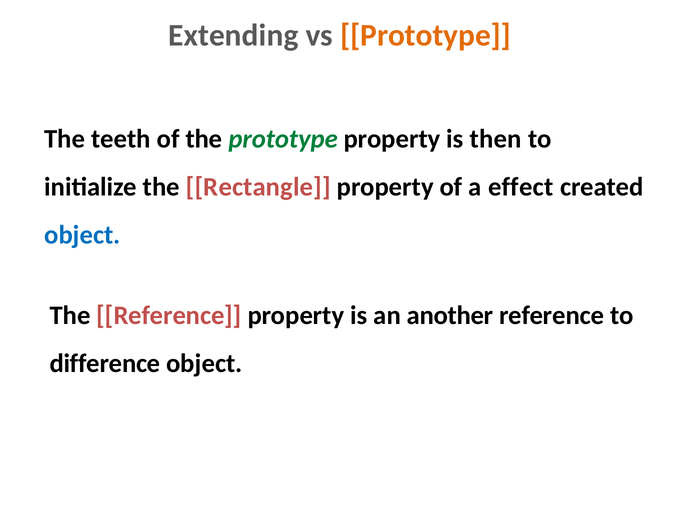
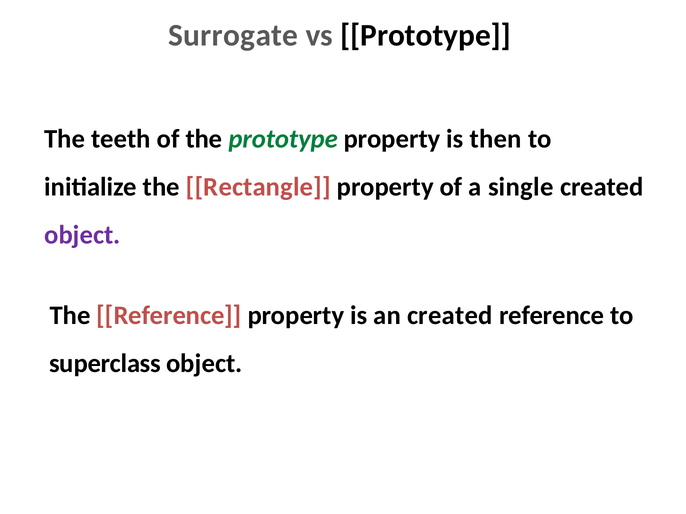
Extending: Extending -> Surrogate (233, 35)
Prototype colour: orange -> black (426, 35)
effect: effect -> single (521, 187)
object colour: blue -> purple (82, 235)
an another: another -> created (450, 316)
difference: difference -> superclass (105, 364)
